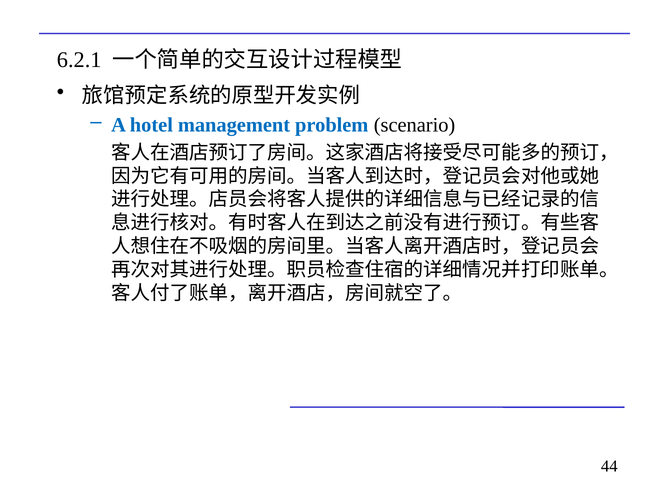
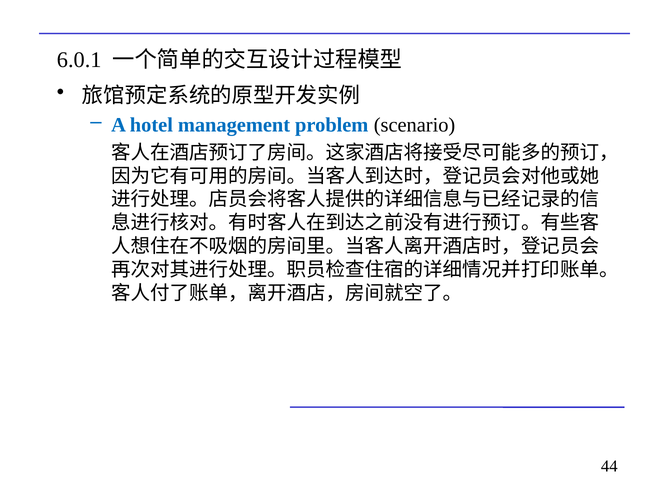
6.2.1: 6.2.1 -> 6.0.1 (79, 60)
